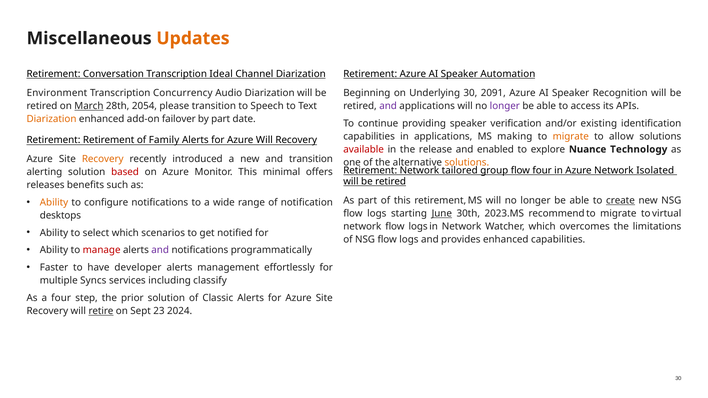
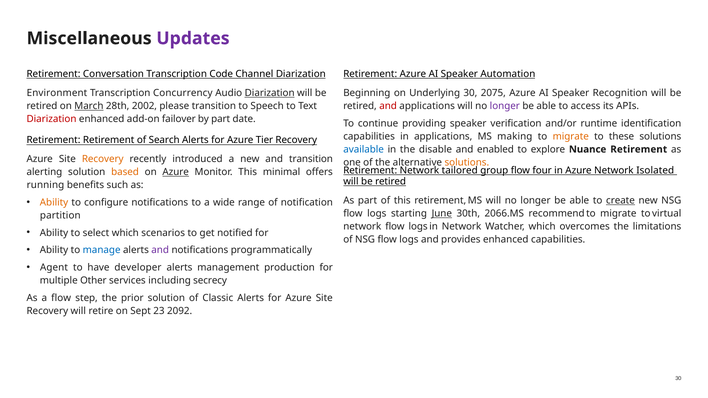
Updates colour: orange -> purple (193, 38)
Ideal: Ideal -> Code (221, 74)
Diarization underline: none -> present (270, 93)
2091: 2091 -> 2075 (493, 93)
2054: 2054 -> 2002 (144, 106)
and colour: purple -> red (388, 106)
Diarization colour: orange -> red (52, 119)
existing: existing -> runtime (599, 123)
allow: allow -> these (621, 136)
Family: Family -> Search (164, 140)
Azure Will: Will -> Tier (265, 140)
available colour: red -> blue (364, 149)
release: release -> disable (435, 149)
Nuance Technology: Technology -> Retirement (639, 149)
based colour: red -> orange (125, 172)
Azure underline: none -> present (176, 172)
releases: releases -> running (45, 185)
2023.MS: 2023.MS -> 2066.MS (504, 214)
desktops: desktops -> partition (60, 216)
manage colour: red -> blue (102, 250)
Faster: Faster -> Agent (54, 268)
effortlessly: effortlessly -> production (289, 268)
Syncs: Syncs -> Other (93, 281)
classify: classify -> secrecy (210, 281)
a four: four -> flow (61, 298)
retire underline: present -> none (101, 311)
2024: 2024 -> 2092 (180, 311)
